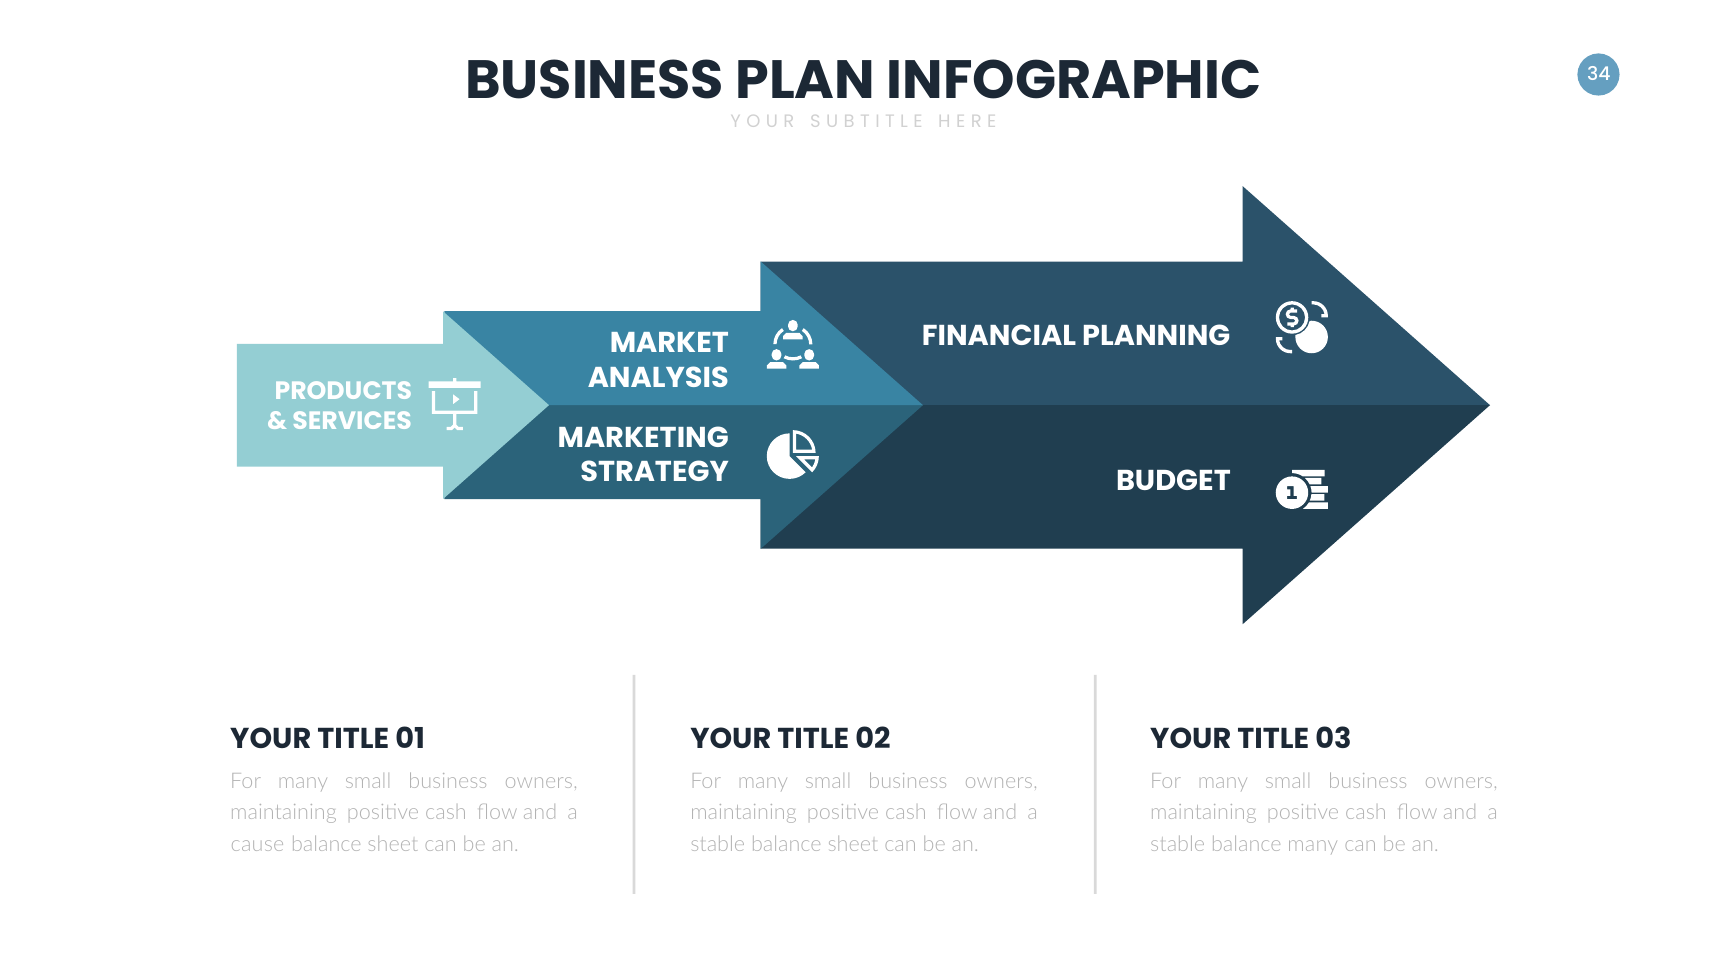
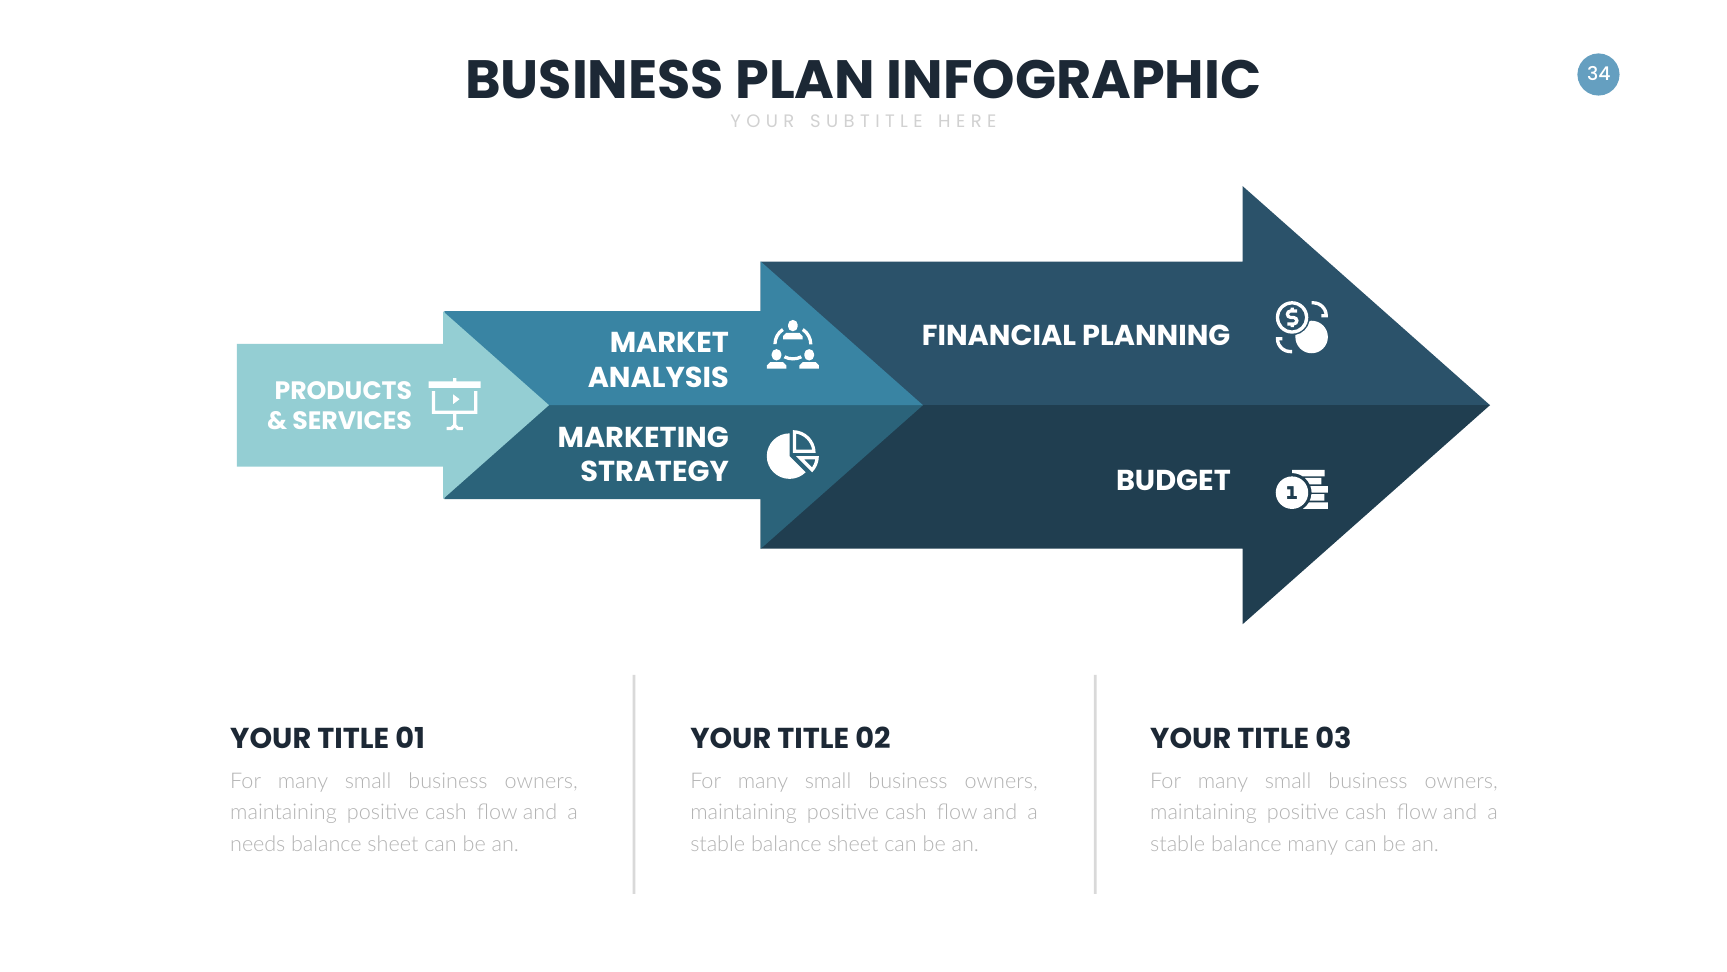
cause: cause -> needs (258, 844)
